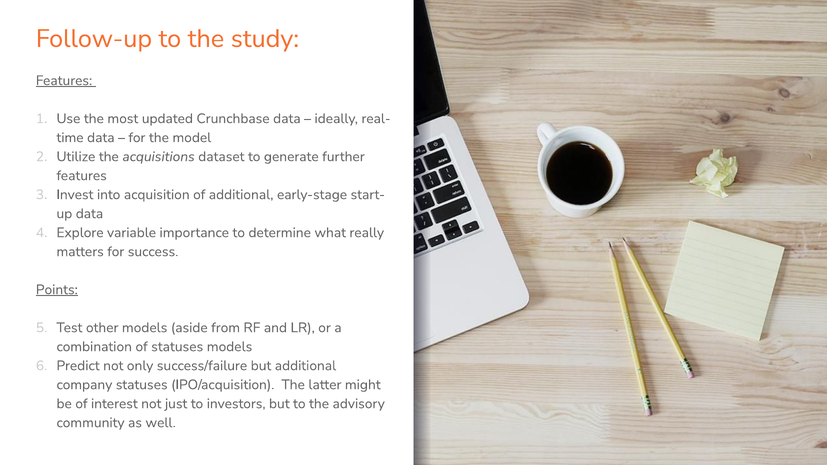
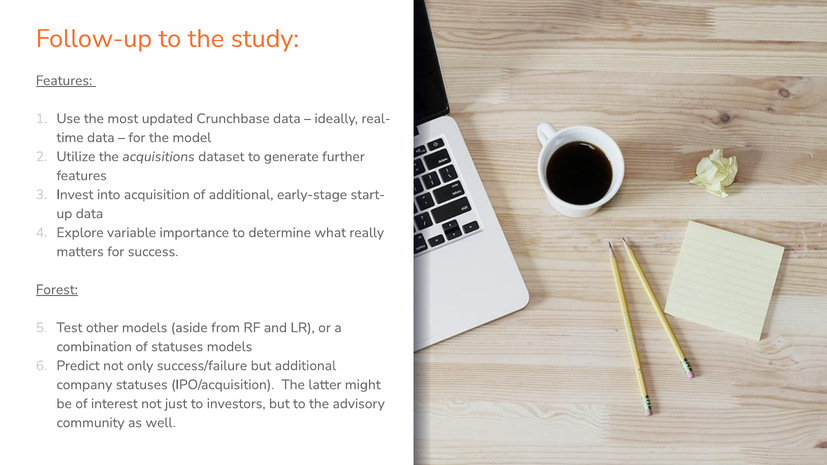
Points: Points -> Forest (57, 290)
